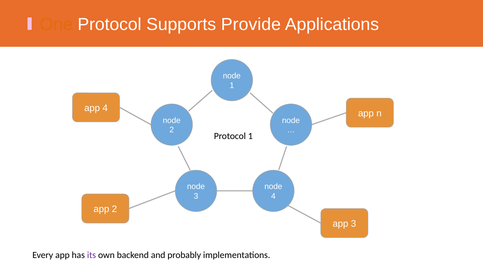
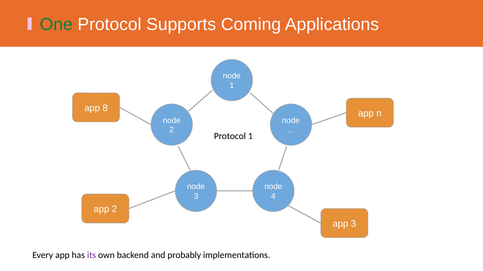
One colour: orange -> green (56, 25)
Provide: Provide -> Coming (251, 25)
app 4: 4 -> 8 (105, 108)
